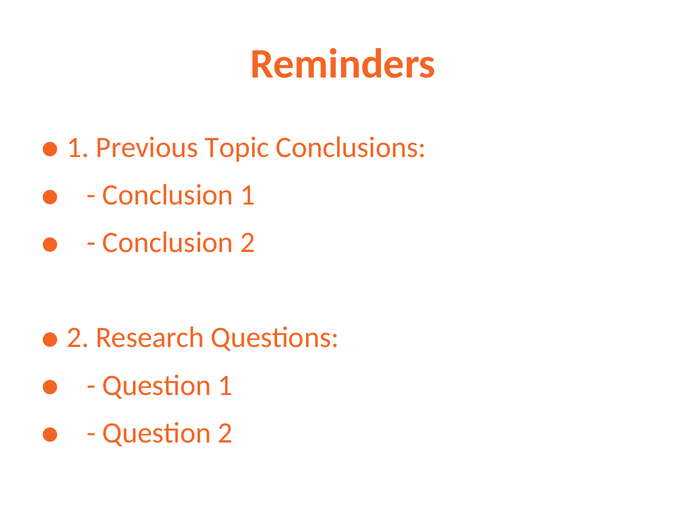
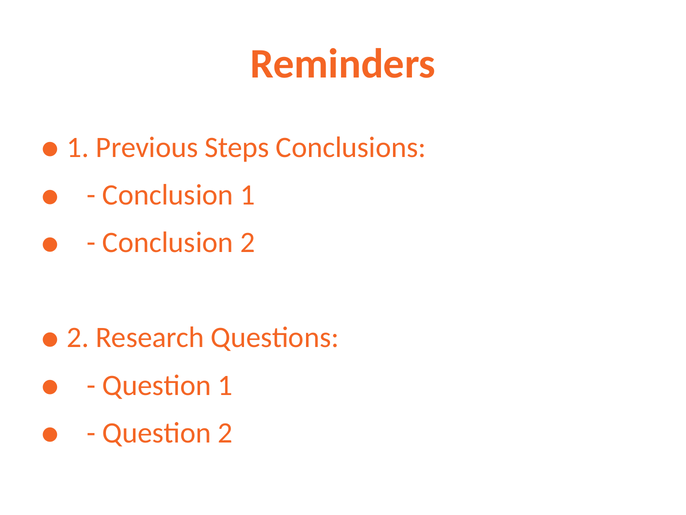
Topic: Topic -> Steps (237, 147)
